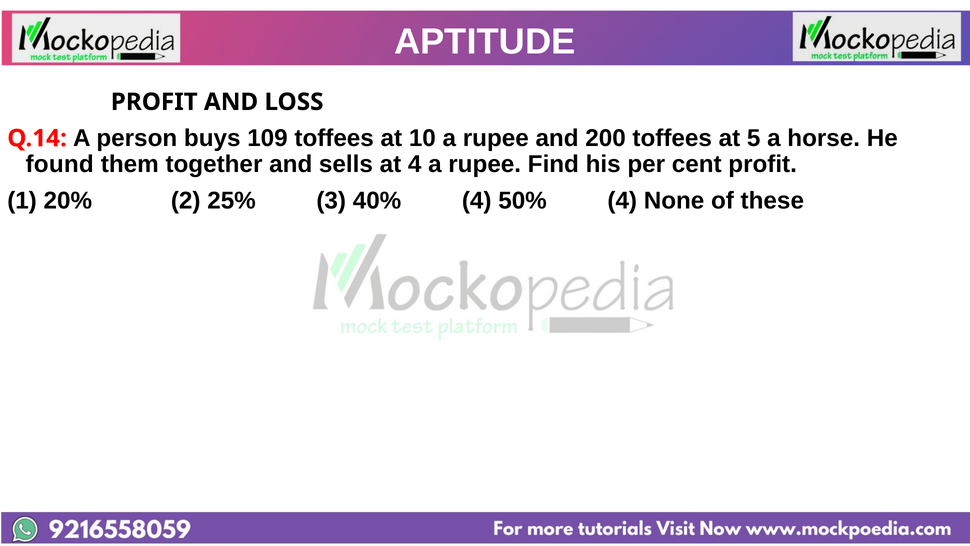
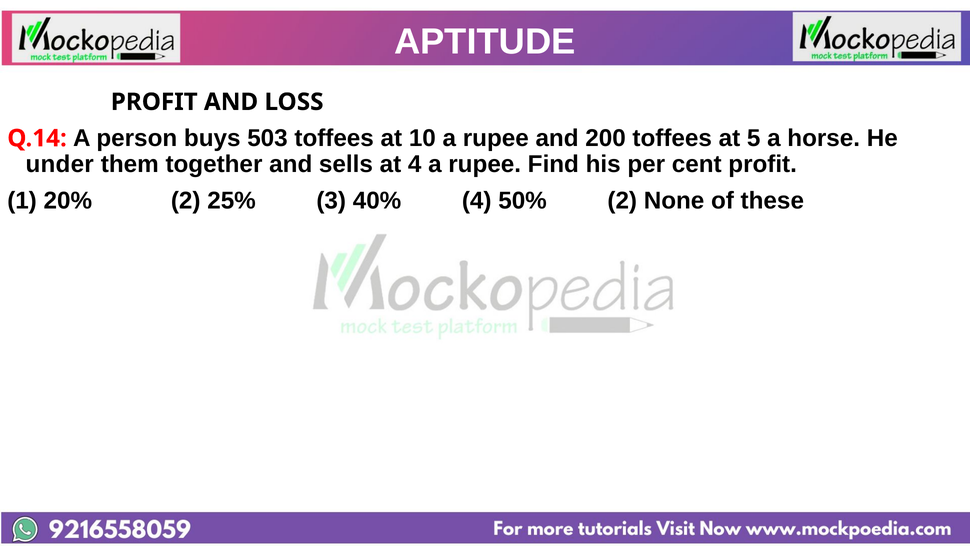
109: 109 -> 503 (267, 138)
found: found -> under (60, 164)
50% 4: 4 -> 2 (622, 201)
